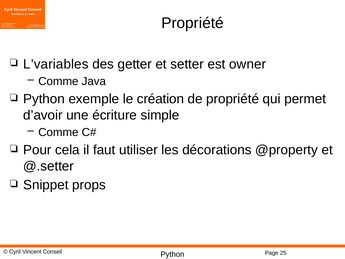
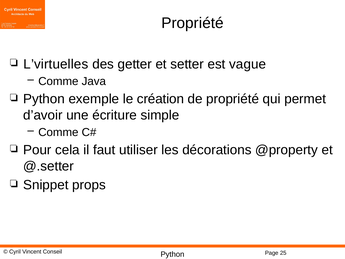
L’variables: L’variables -> L’virtuelles (56, 64)
owner: owner -> vague (248, 64)
